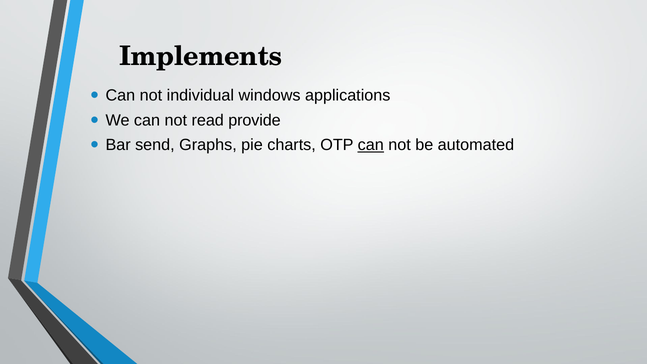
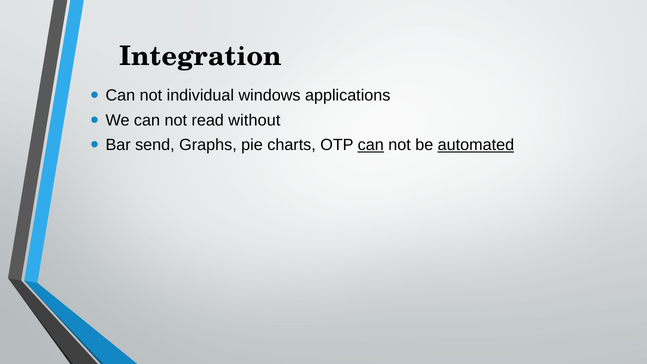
Implements: Implements -> Integration (200, 56)
provide: provide -> without (254, 120)
automated underline: none -> present (476, 145)
